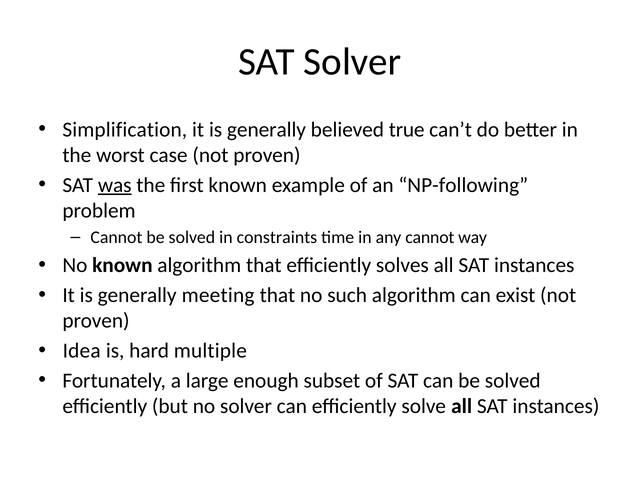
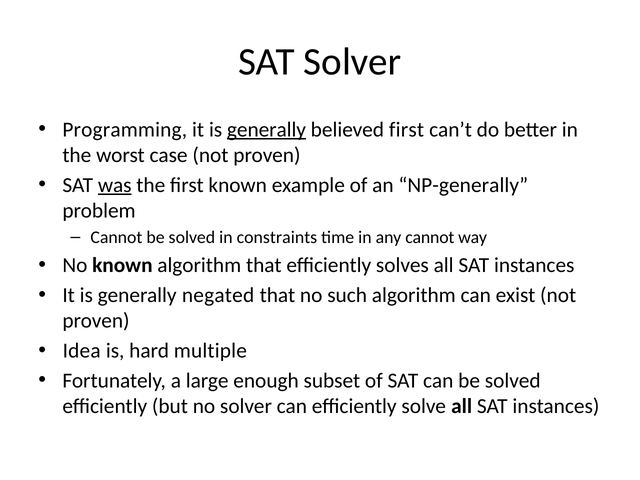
Simplification: Simplification -> Programming (125, 129)
generally underline: none -> present (266, 129)
believed true: true -> first (407, 129)
NP-following: NP-following -> NP-generally (463, 185)
meeting: meeting -> negated (218, 295)
